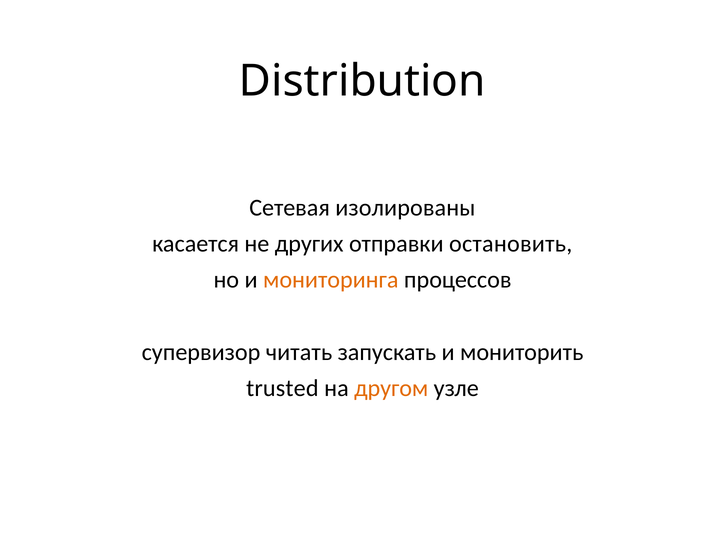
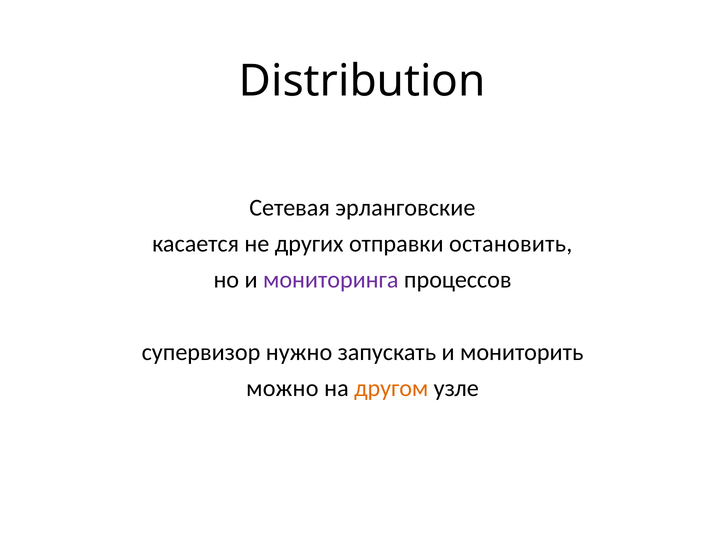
изолированы: изолированы -> эрланговские (405, 207)
мониторинга colour: orange -> purple (331, 280)
читать: читать -> нужно (299, 352)
trusted: trusted -> можно (282, 388)
